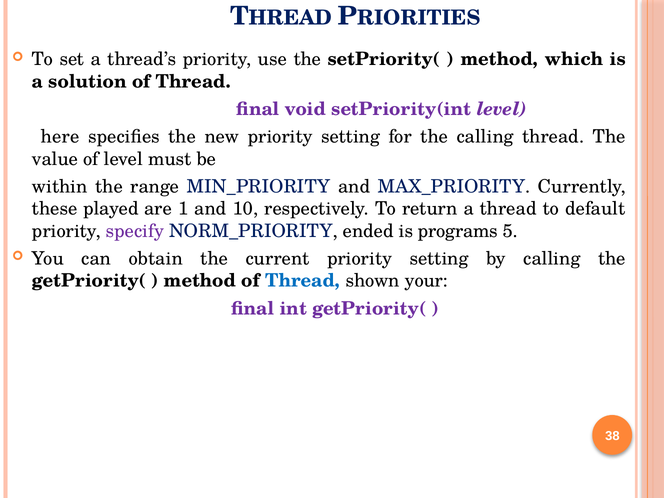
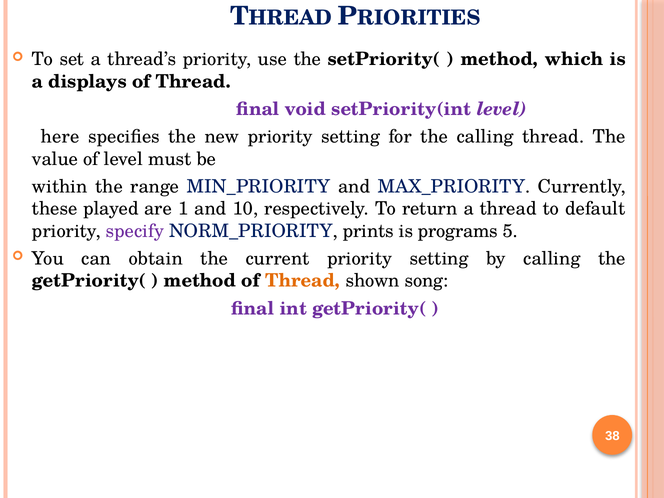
solution: solution -> displays (88, 82)
ended: ended -> prints (368, 231)
Thread colour: blue -> orange (303, 281)
your: your -> song (427, 281)
